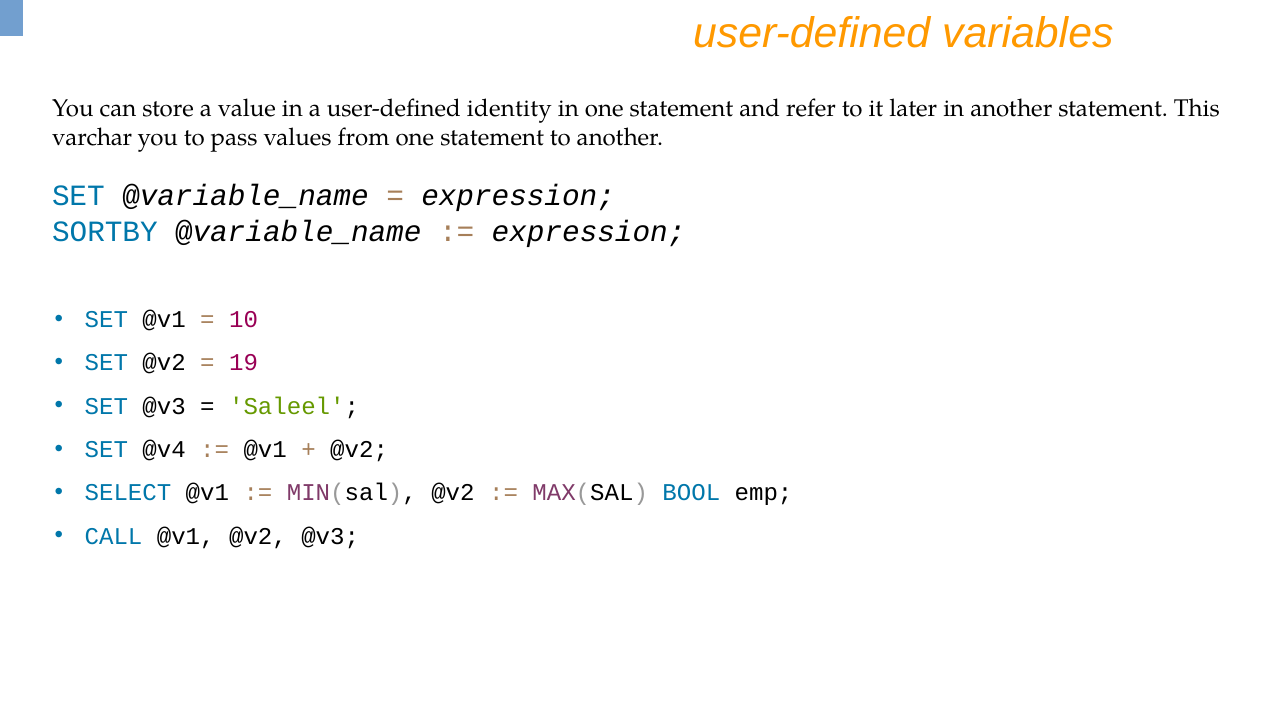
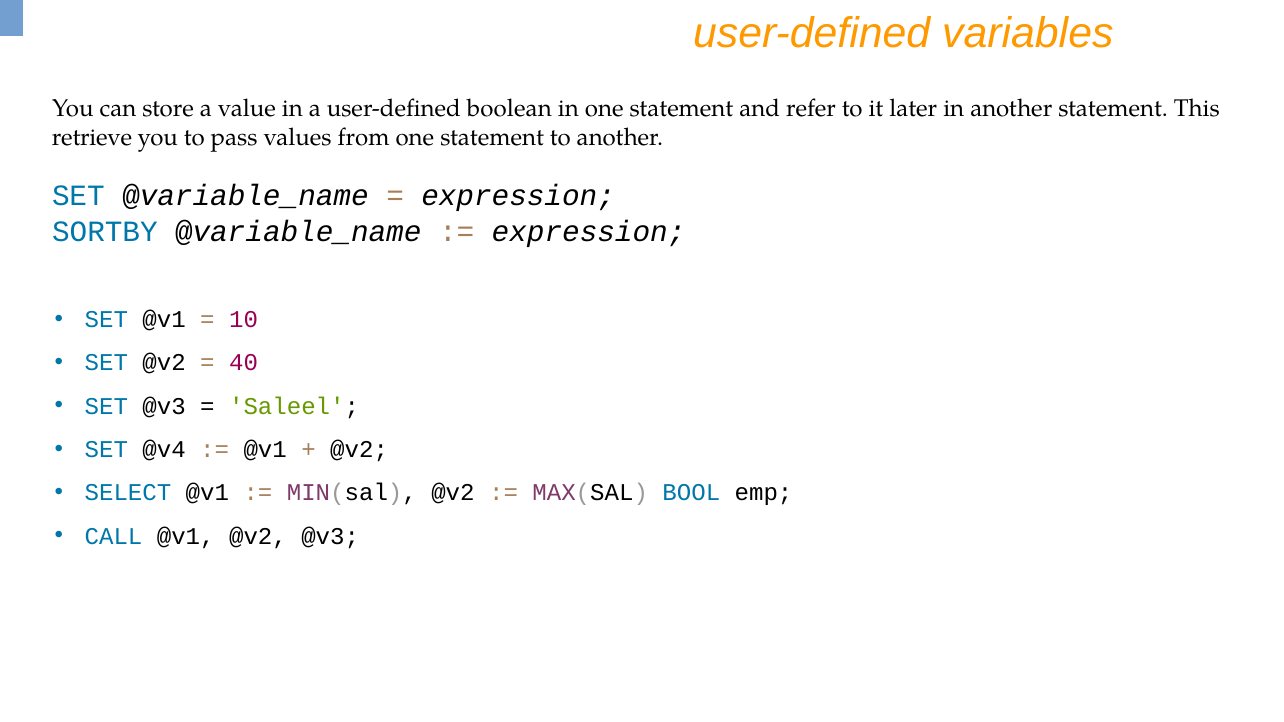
identity: identity -> boolean (509, 109)
varchar: varchar -> retrieve (92, 138)
19: 19 -> 40 (244, 363)
